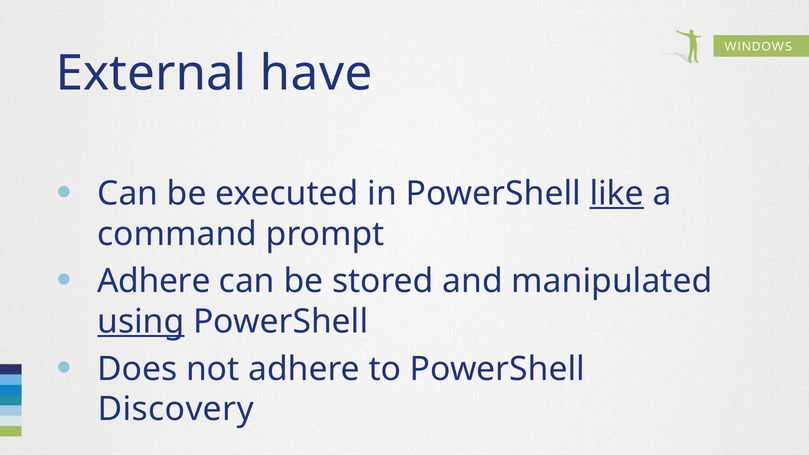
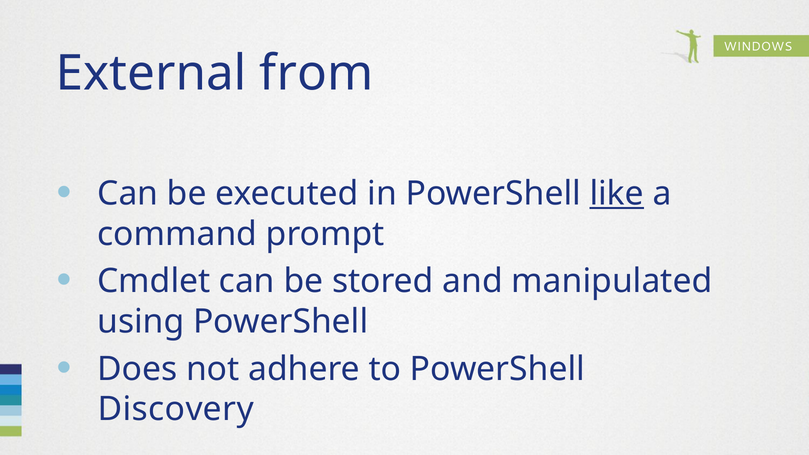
have: have -> from (316, 74)
Adhere: Adhere -> Cmdlet (154, 281)
using underline: present -> none (141, 322)
